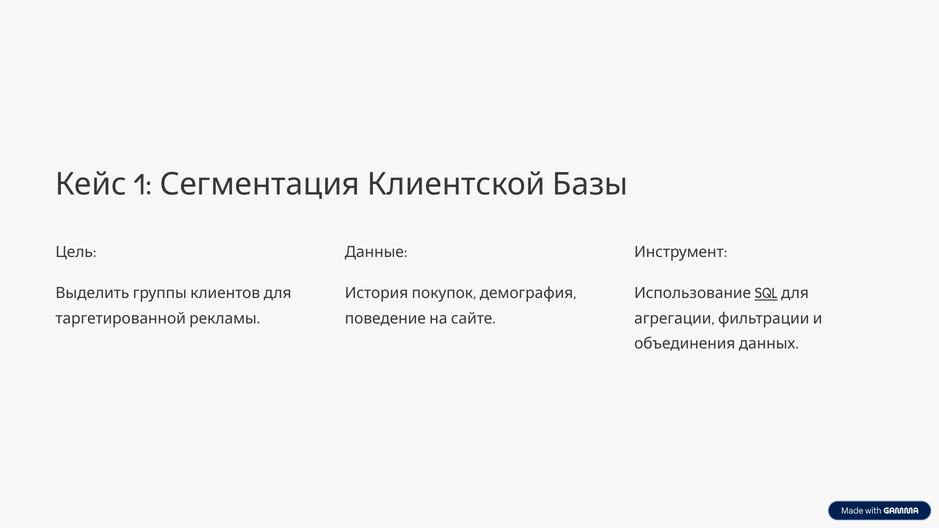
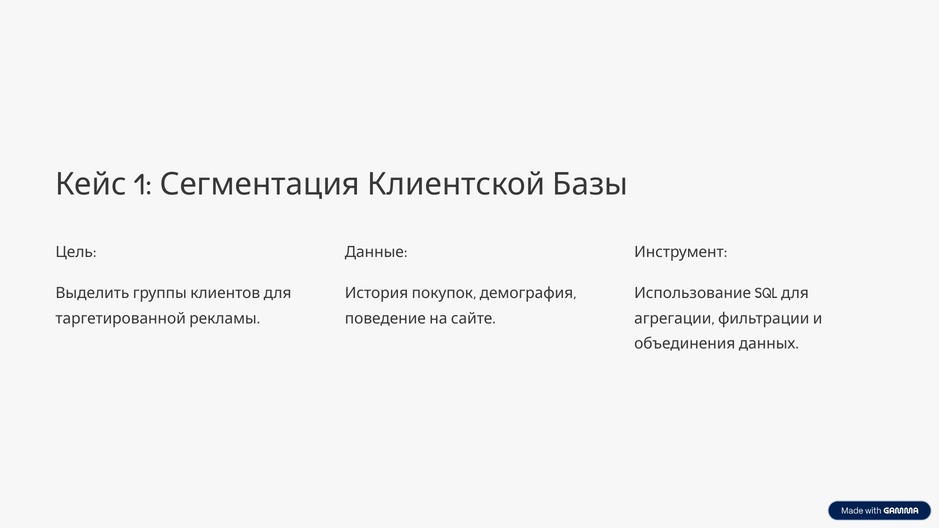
SQL underline: present -> none (766, 293)
